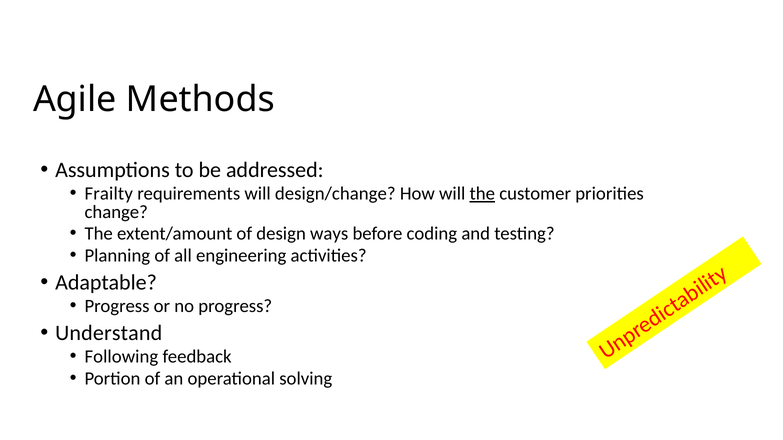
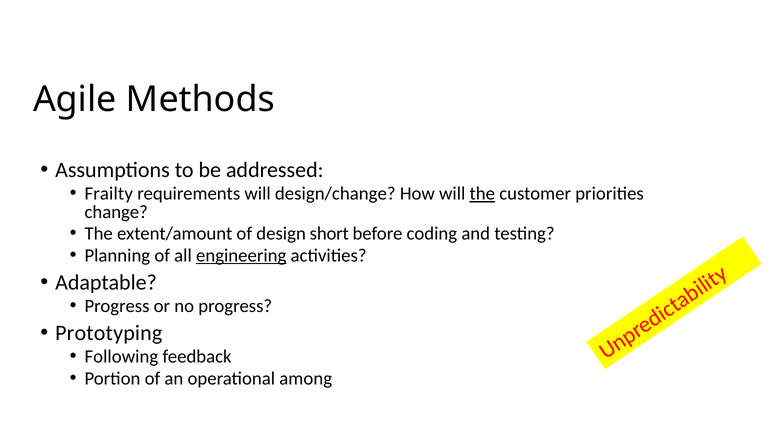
ways: ways -> short (329, 234)
engineering underline: none -> present (241, 256)
Understand: Understand -> Prototyping (109, 333)
solving: solving -> among (306, 379)
